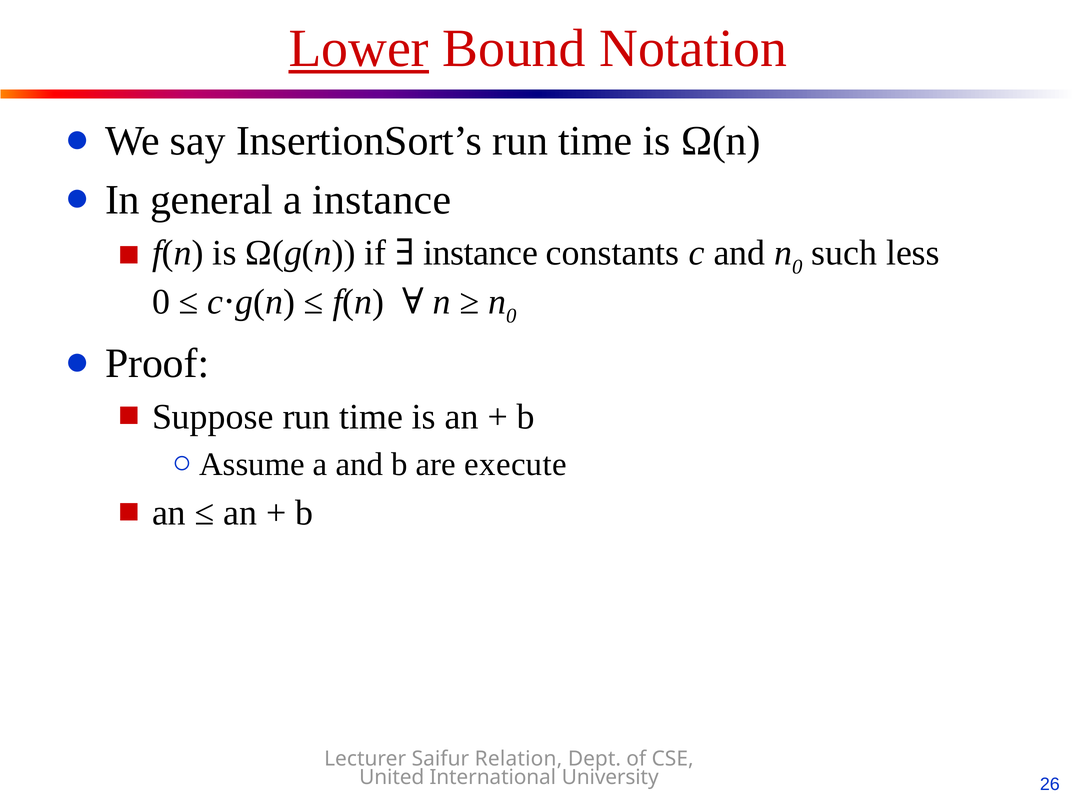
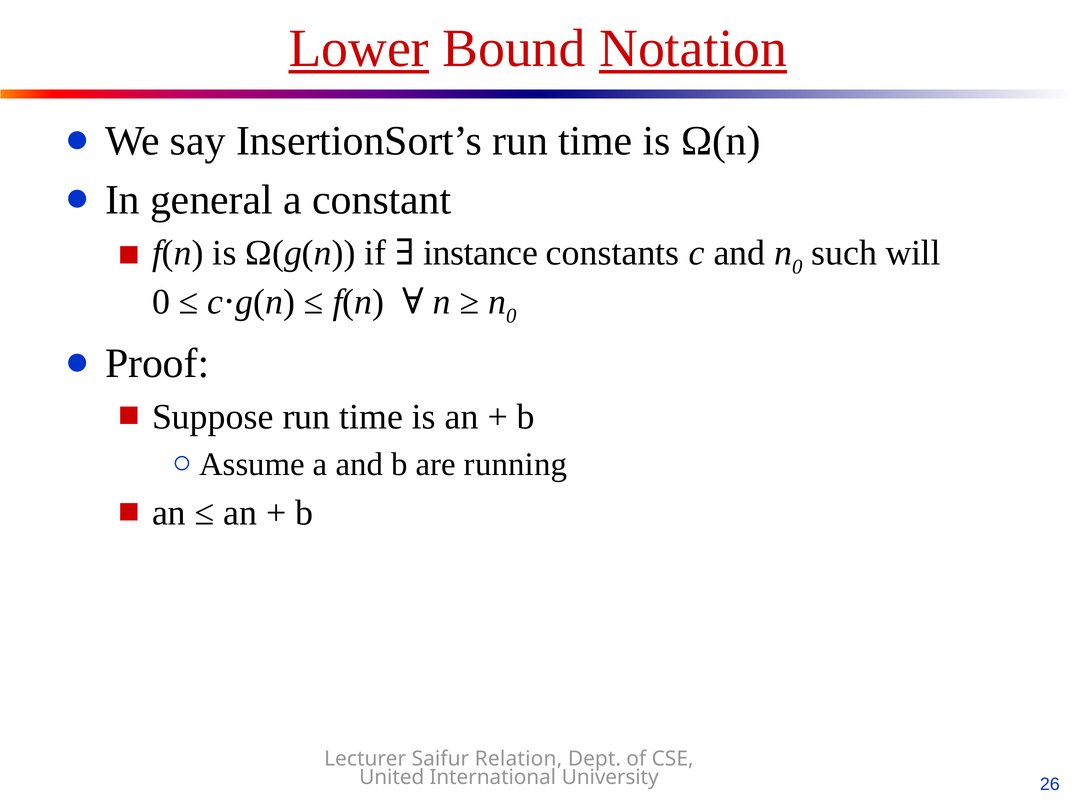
Notation underline: none -> present (693, 49)
a instance: instance -> constant (382, 200)
less: less -> will (913, 253)
execute: execute -> running (516, 464)
